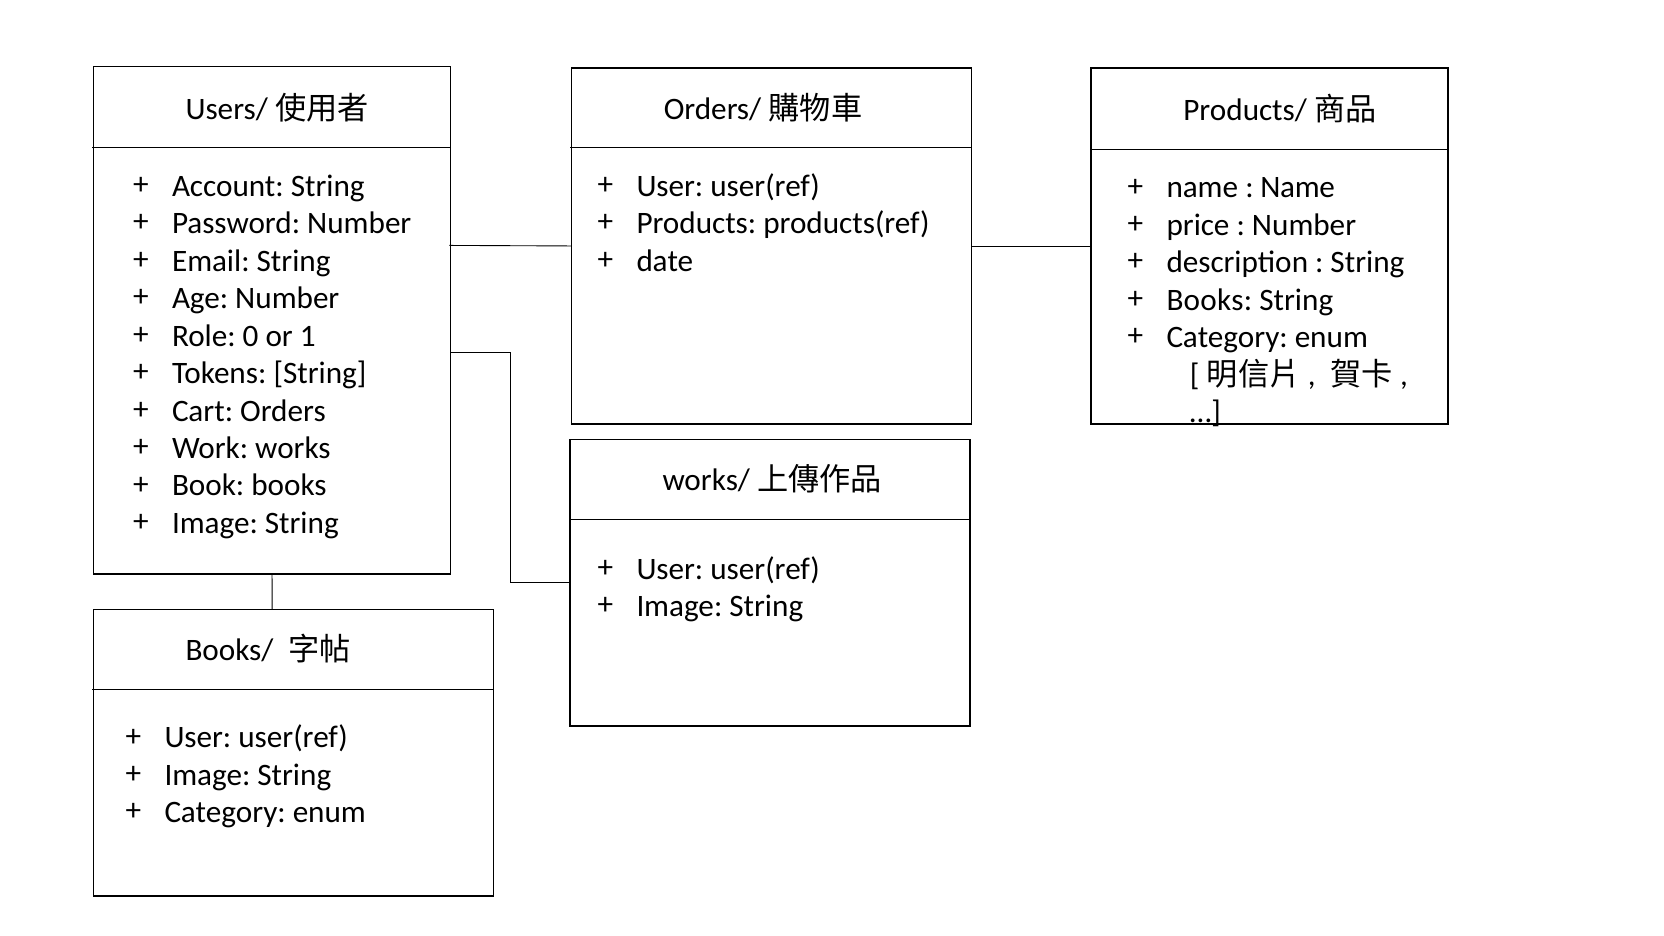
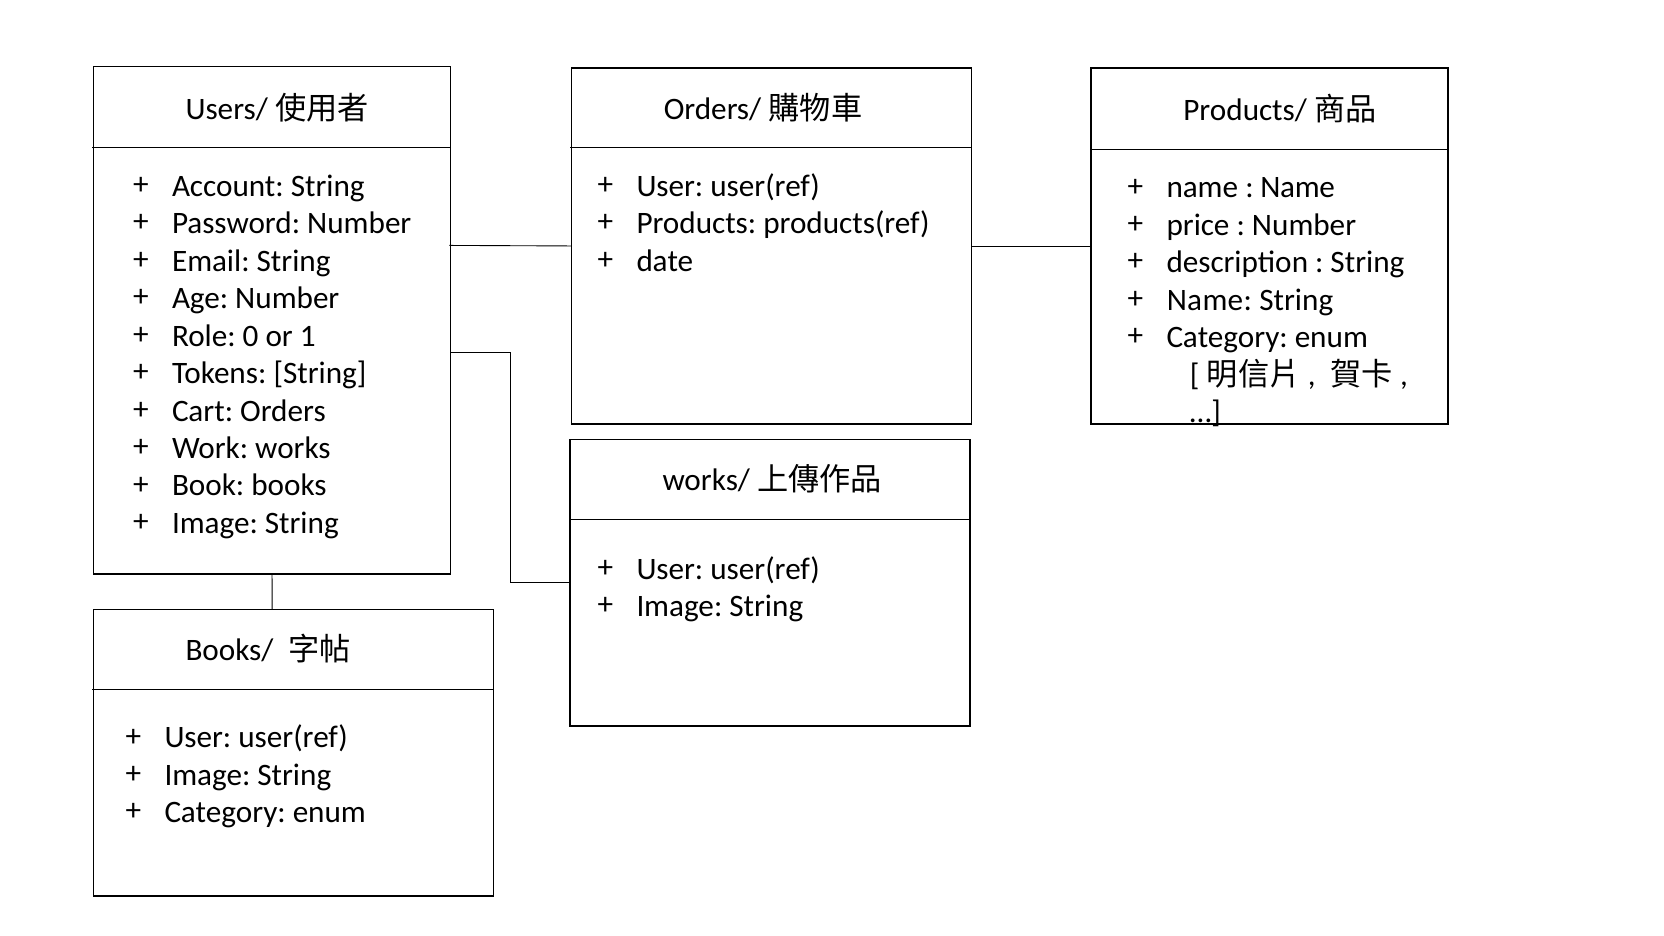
Books: Books -> Name (1209, 300)
